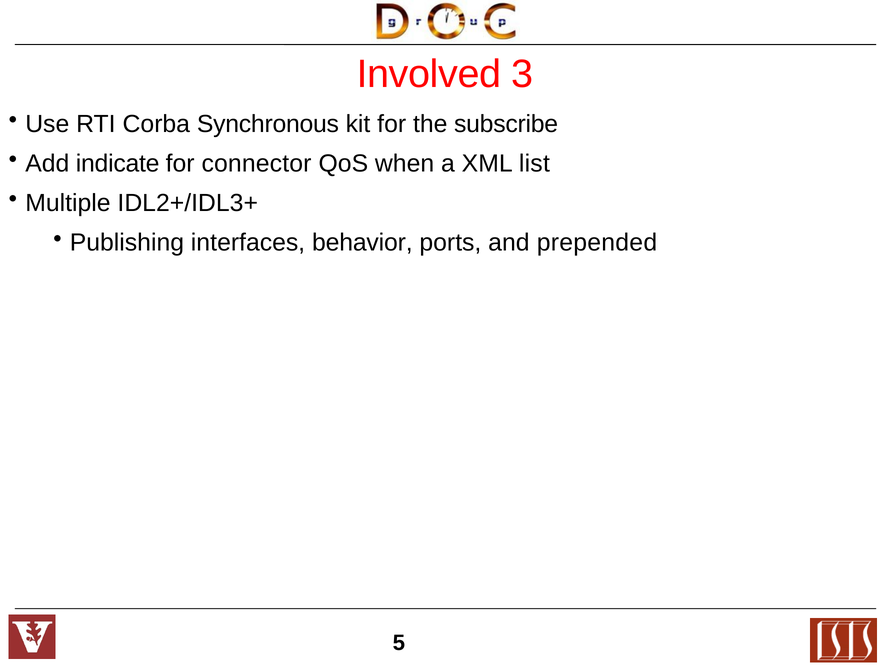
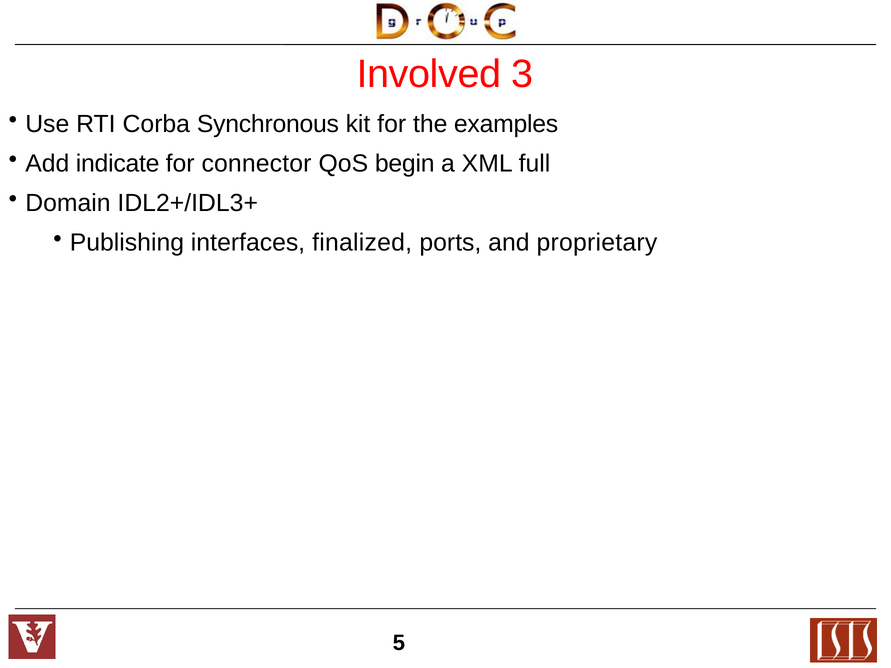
subscribe: subscribe -> examples (506, 124)
when: when -> begin (405, 164)
list: list -> full (535, 164)
Multiple: Multiple -> Domain (68, 203)
behavior: behavior -> finalized (362, 243)
prepended: prepended -> proprietary (597, 243)
